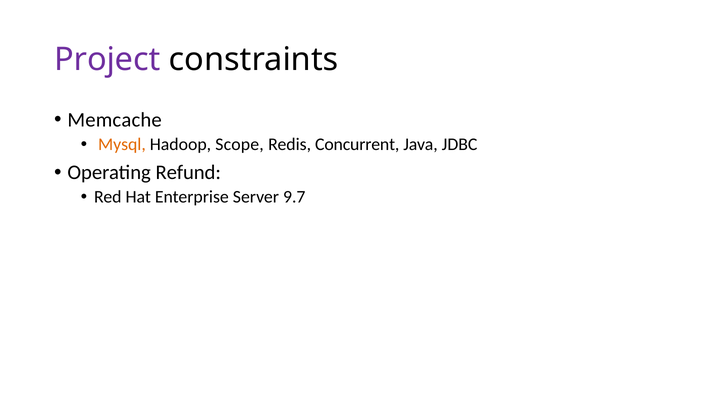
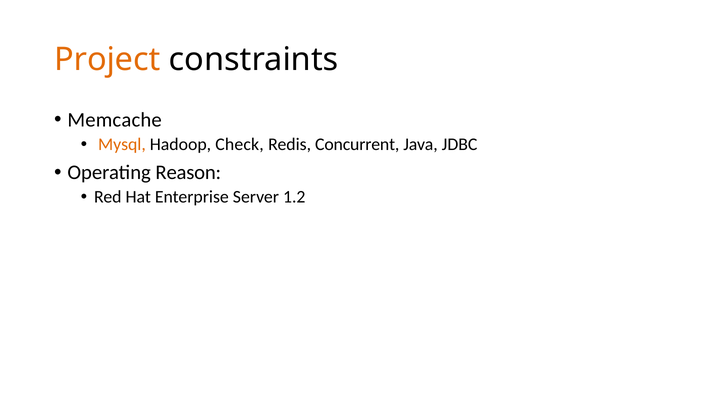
Project colour: purple -> orange (107, 60)
Scope: Scope -> Check (240, 145)
Refund: Refund -> Reason (188, 173)
9.7: 9.7 -> 1.2 (294, 197)
